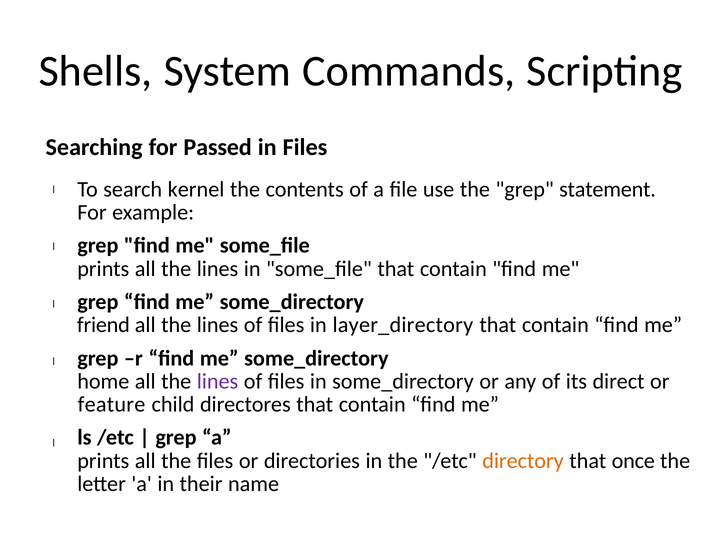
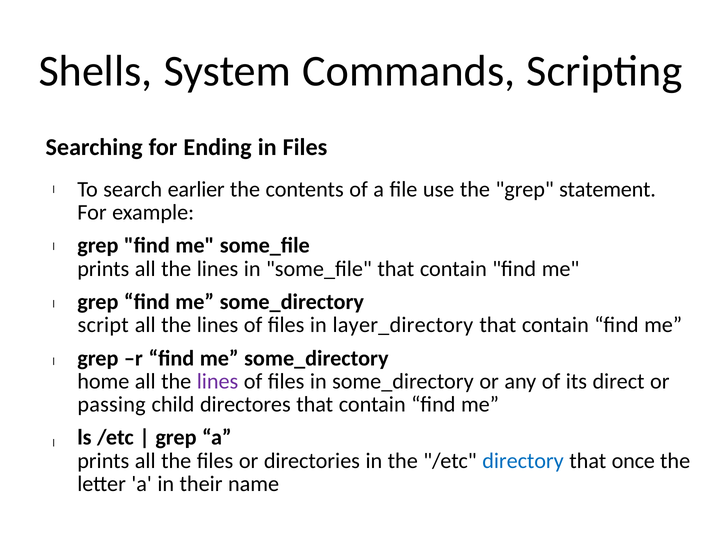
Passed: Passed -> Ending (218, 147)
kernel: kernel -> earlier (196, 189)
friend: friend -> script (103, 325)
feature: feature -> passing (112, 404)
directory colour: orange -> blue (523, 461)
